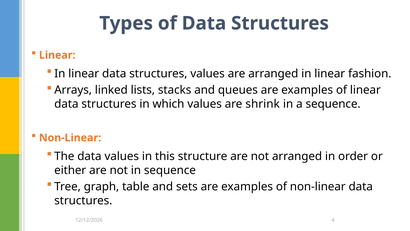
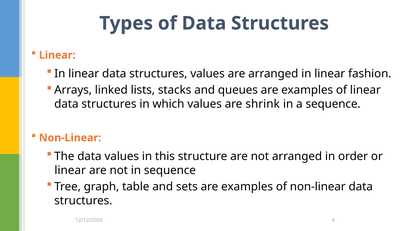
either: either -> linear (70, 170)
